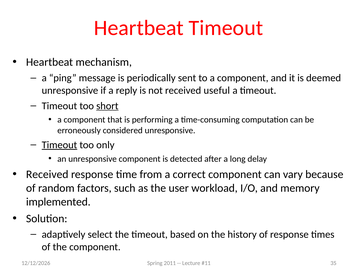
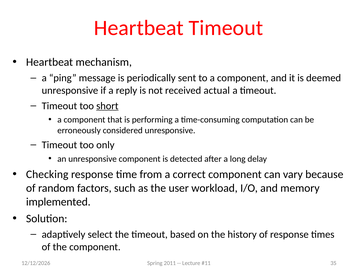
useful: useful -> actual (217, 91)
Timeout underline: present -> none (59, 145)
Received: Received -> Checking (47, 175)
